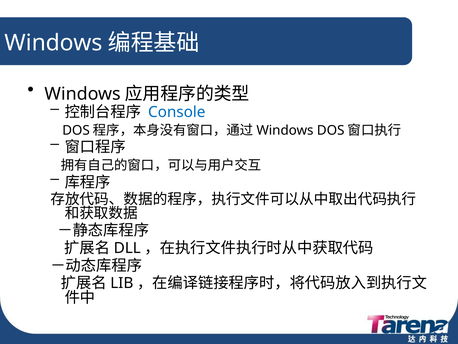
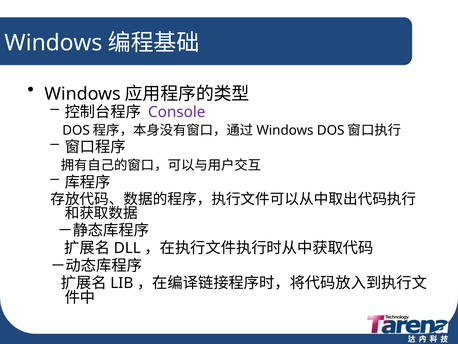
Console colour: blue -> purple (177, 112)
